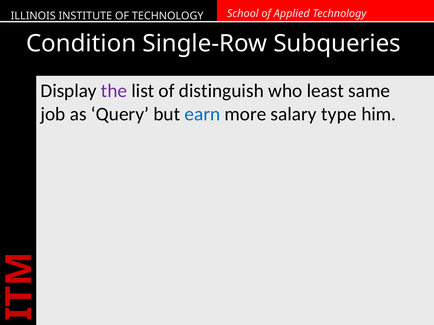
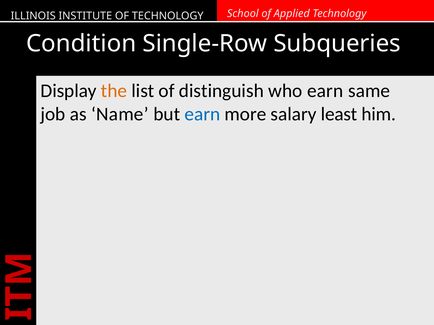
the colour: purple -> orange (114, 91)
who least: least -> earn (325, 91)
Query: Query -> Name (120, 114)
type: type -> least (339, 114)
